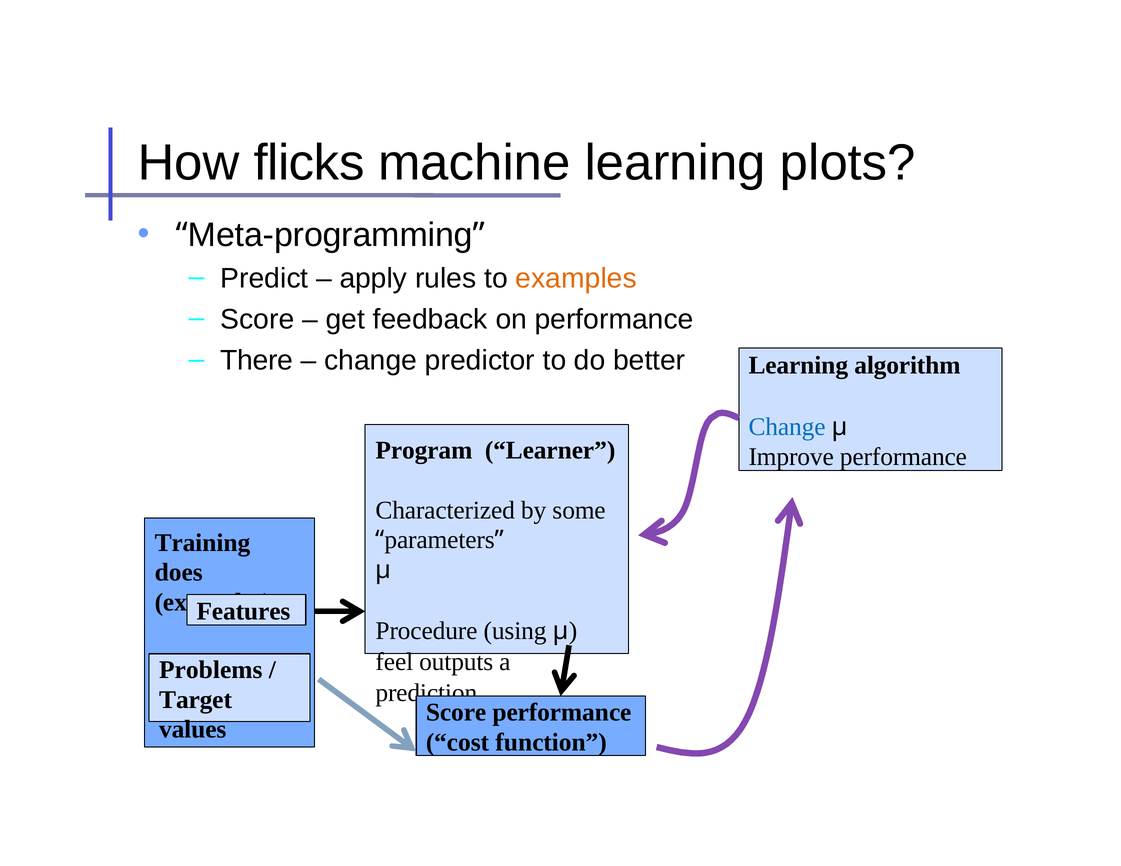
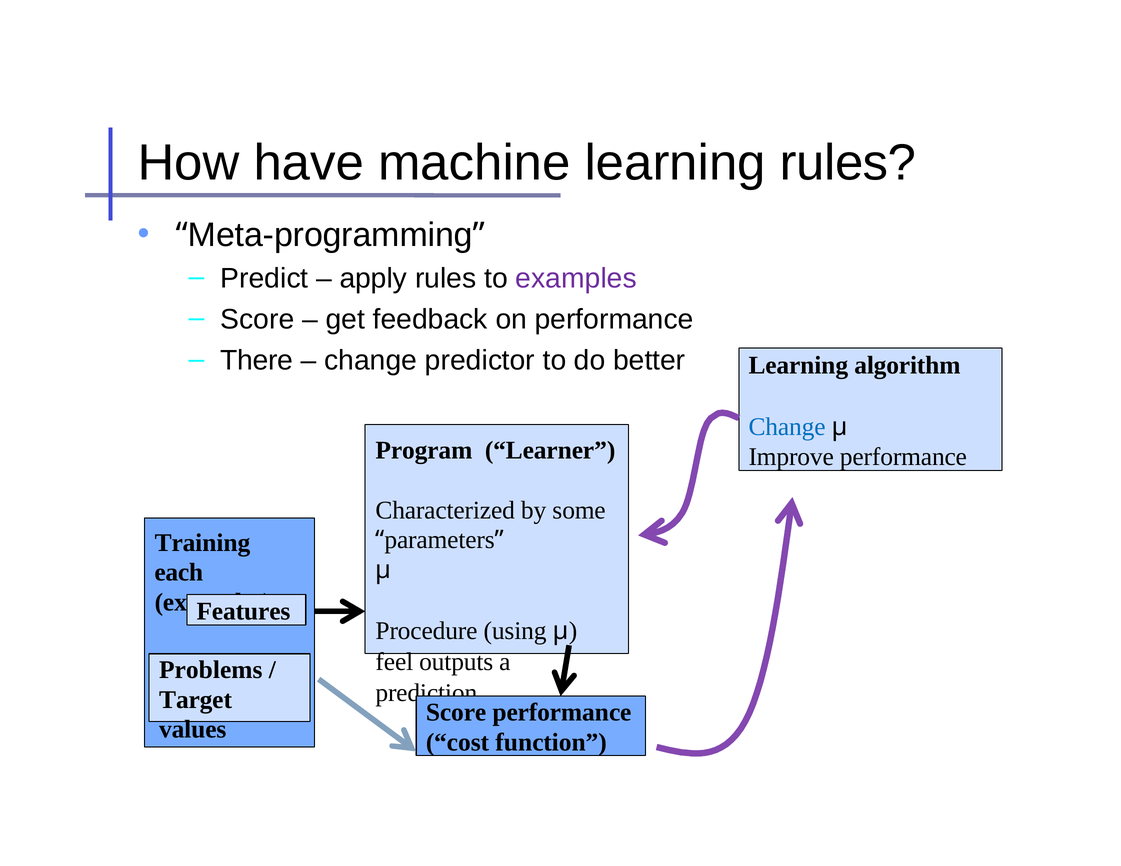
flicks: flicks -> have (309, 163)
learning plots: plots -> rules (848, 163)
examples colour: orange -> purple (576, 278)
does: does -> each (179, 573)
